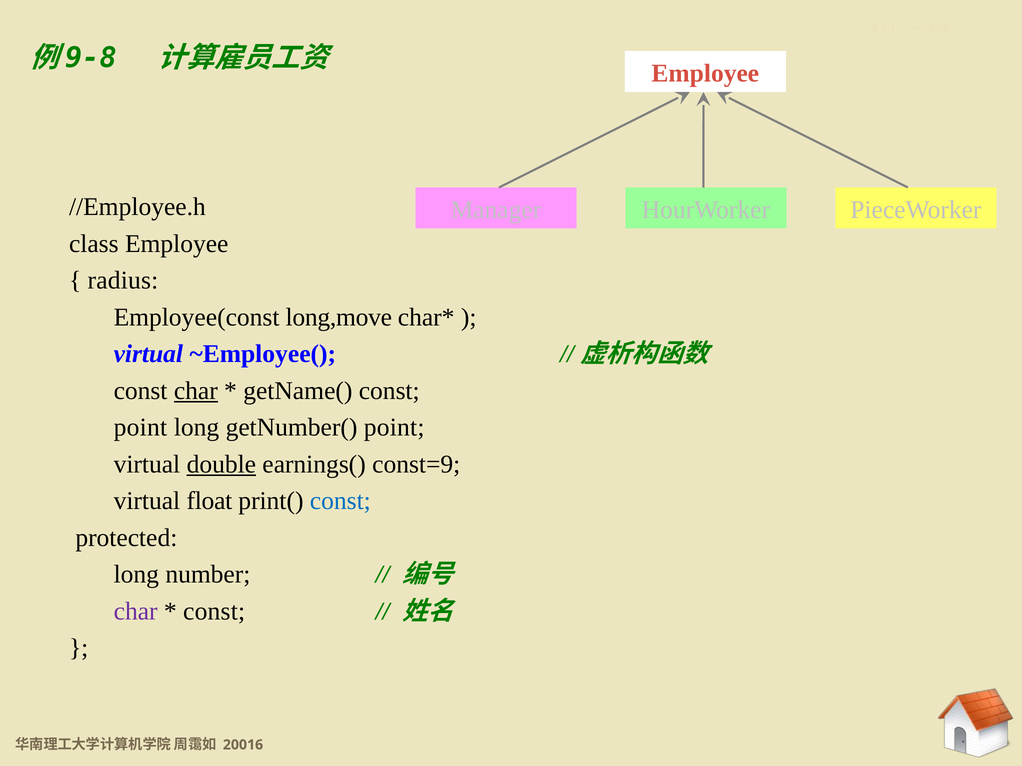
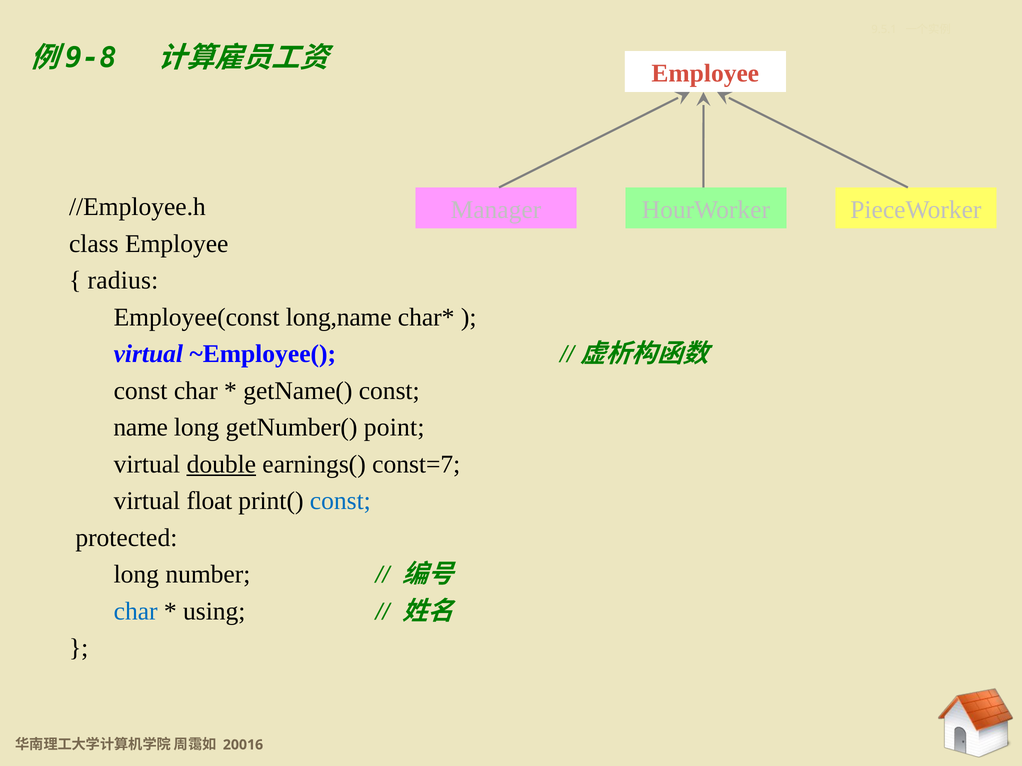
long,move: long,move -> long,name (339, 317)
char underline: present -> none (196, 391)
point: point -> name (141, 428)
const=9: const=9 -> const=7 (416, 465)
char colour: purple -> blue (136, 612)
const: const -> using (214, 612)
